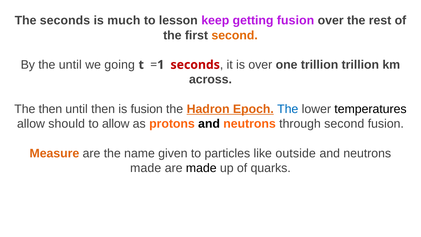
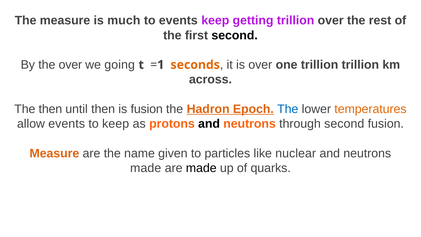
The seconds: seconds -> measure (65, 21)
to lesson: lesson -> events (178, 21)
getting fusion: fusion -> trillion (296, 21)
second colour: orange -> black (235, 35)
the until: until -> over (70, 65)
seconds colour: red -> orange (195, 65)
temperatures colour: black -> orange (370, 109)
allow should: should -> events (67, 124)
to allow: allow -> keep (116, 124)
outside: outside -> nuclear (296, 153)
